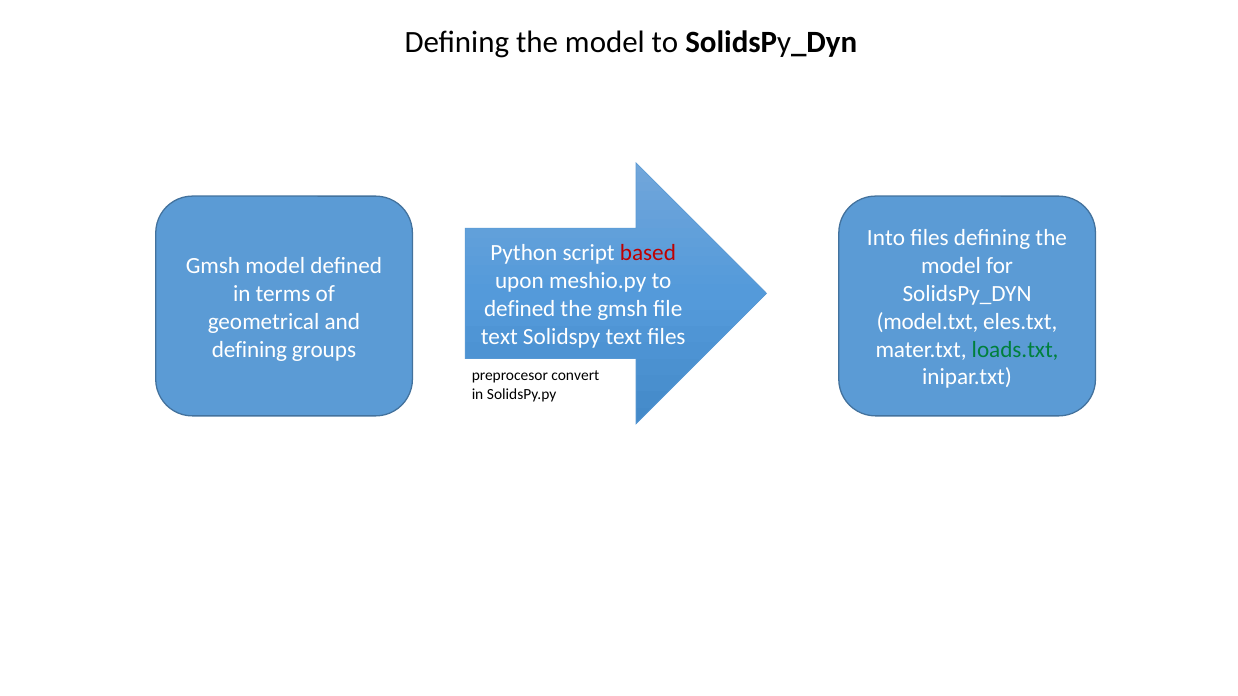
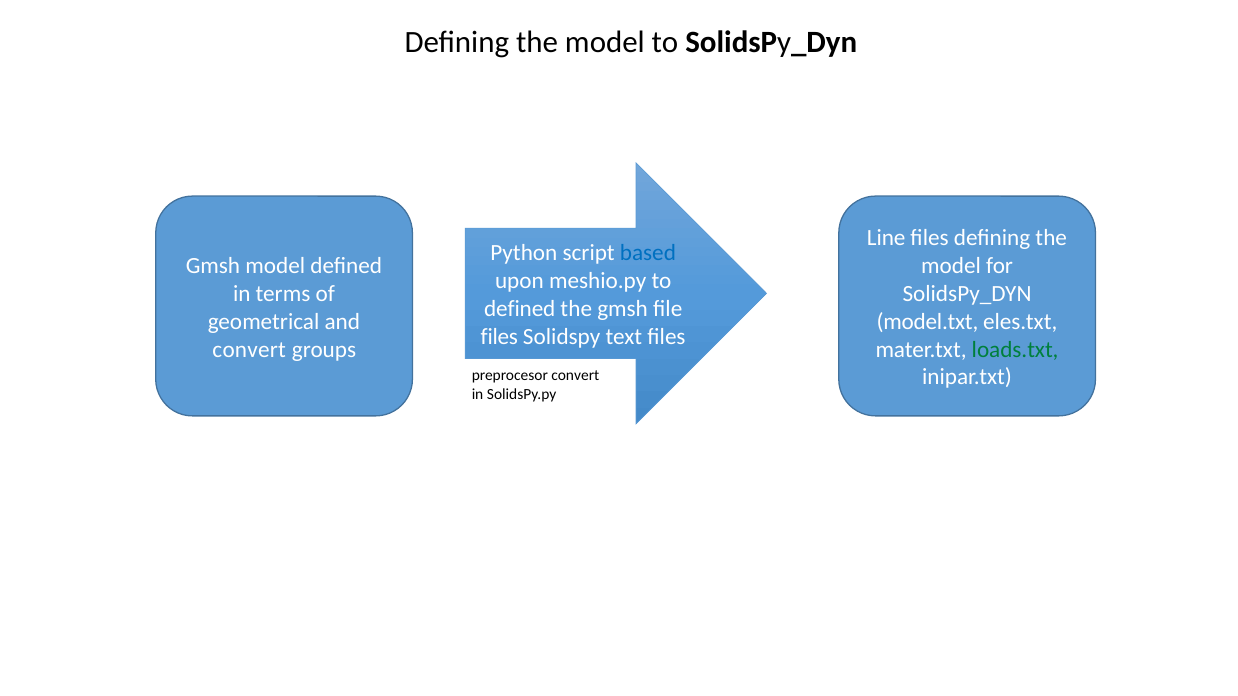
Into: Into -> Line (886, 238)
based colour: red -> blue (648, 253)
text: text -> files (499, 337)
defining: defining -> convert (249, 350)
